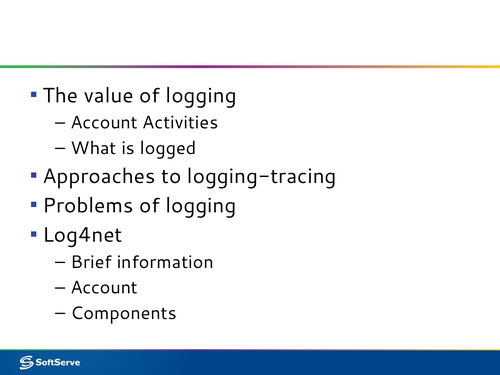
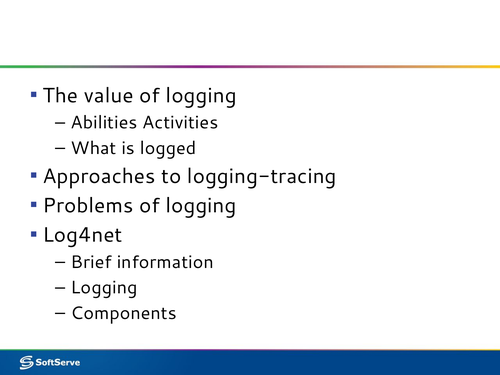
Account: Account -> Abilities (104, 123)
Account: Account -> Logging (104, 288)
